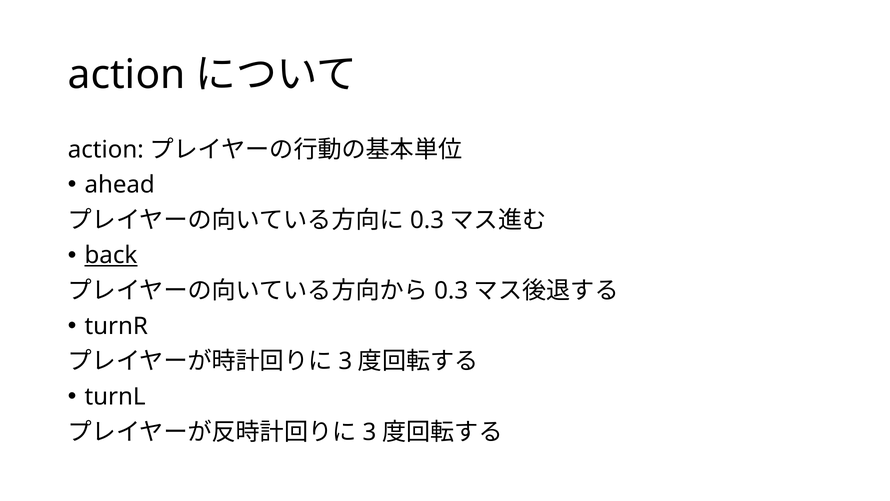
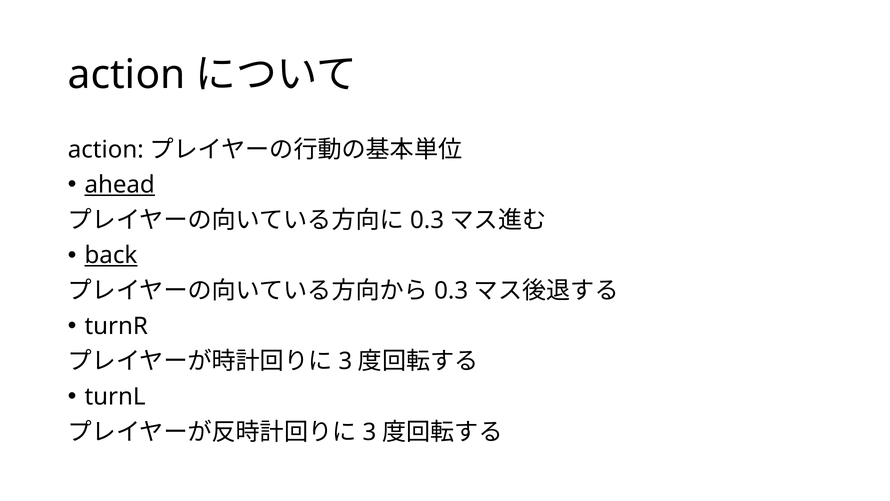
ahead underline: none -> present (120, 185)
